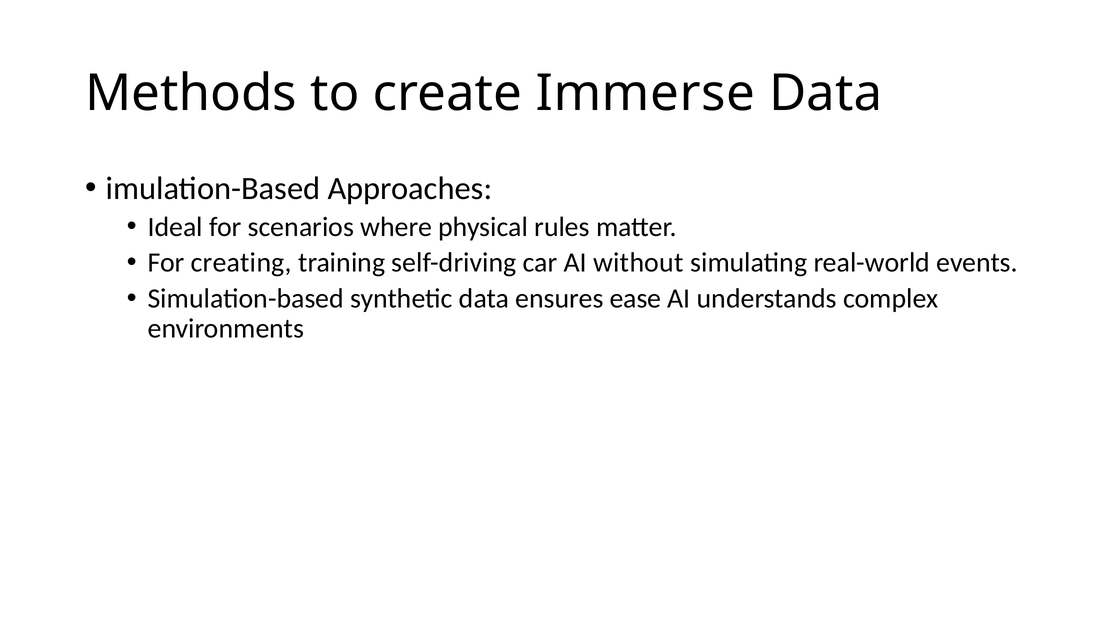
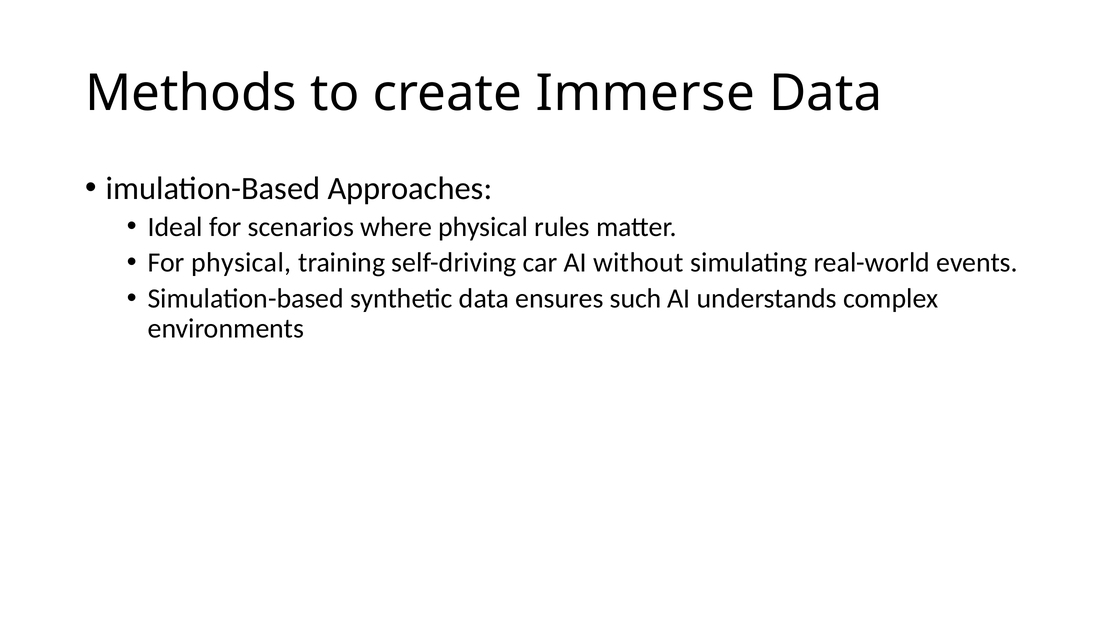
For creating: creating -> physical (241, 263)
ease: ease -> such (636, 299)
